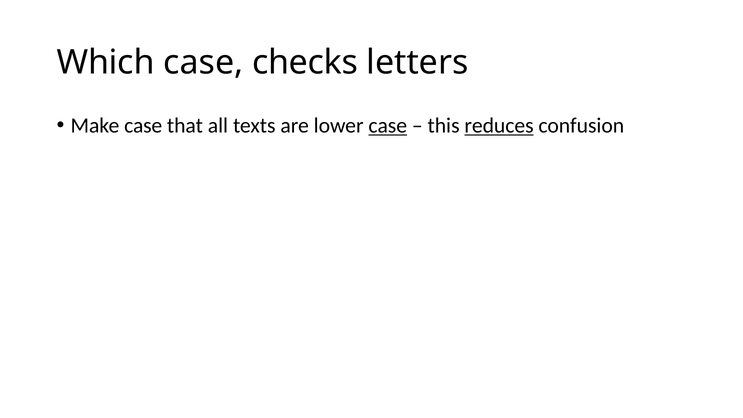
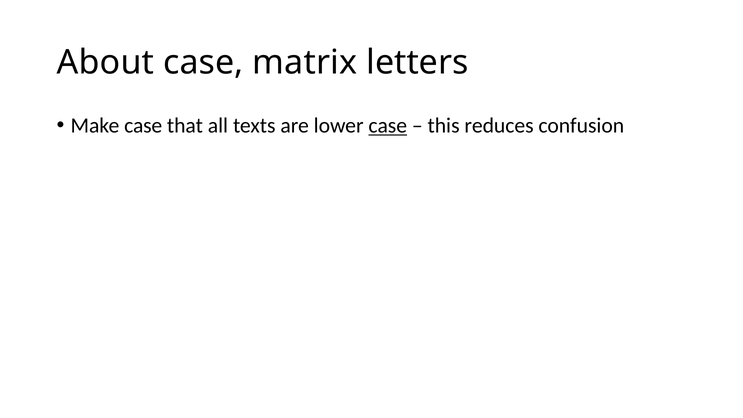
Which: Which -> About (105, 62)
checks: checks -> matrix (305, 62)
reduces underline: present -> none (499, 126)
